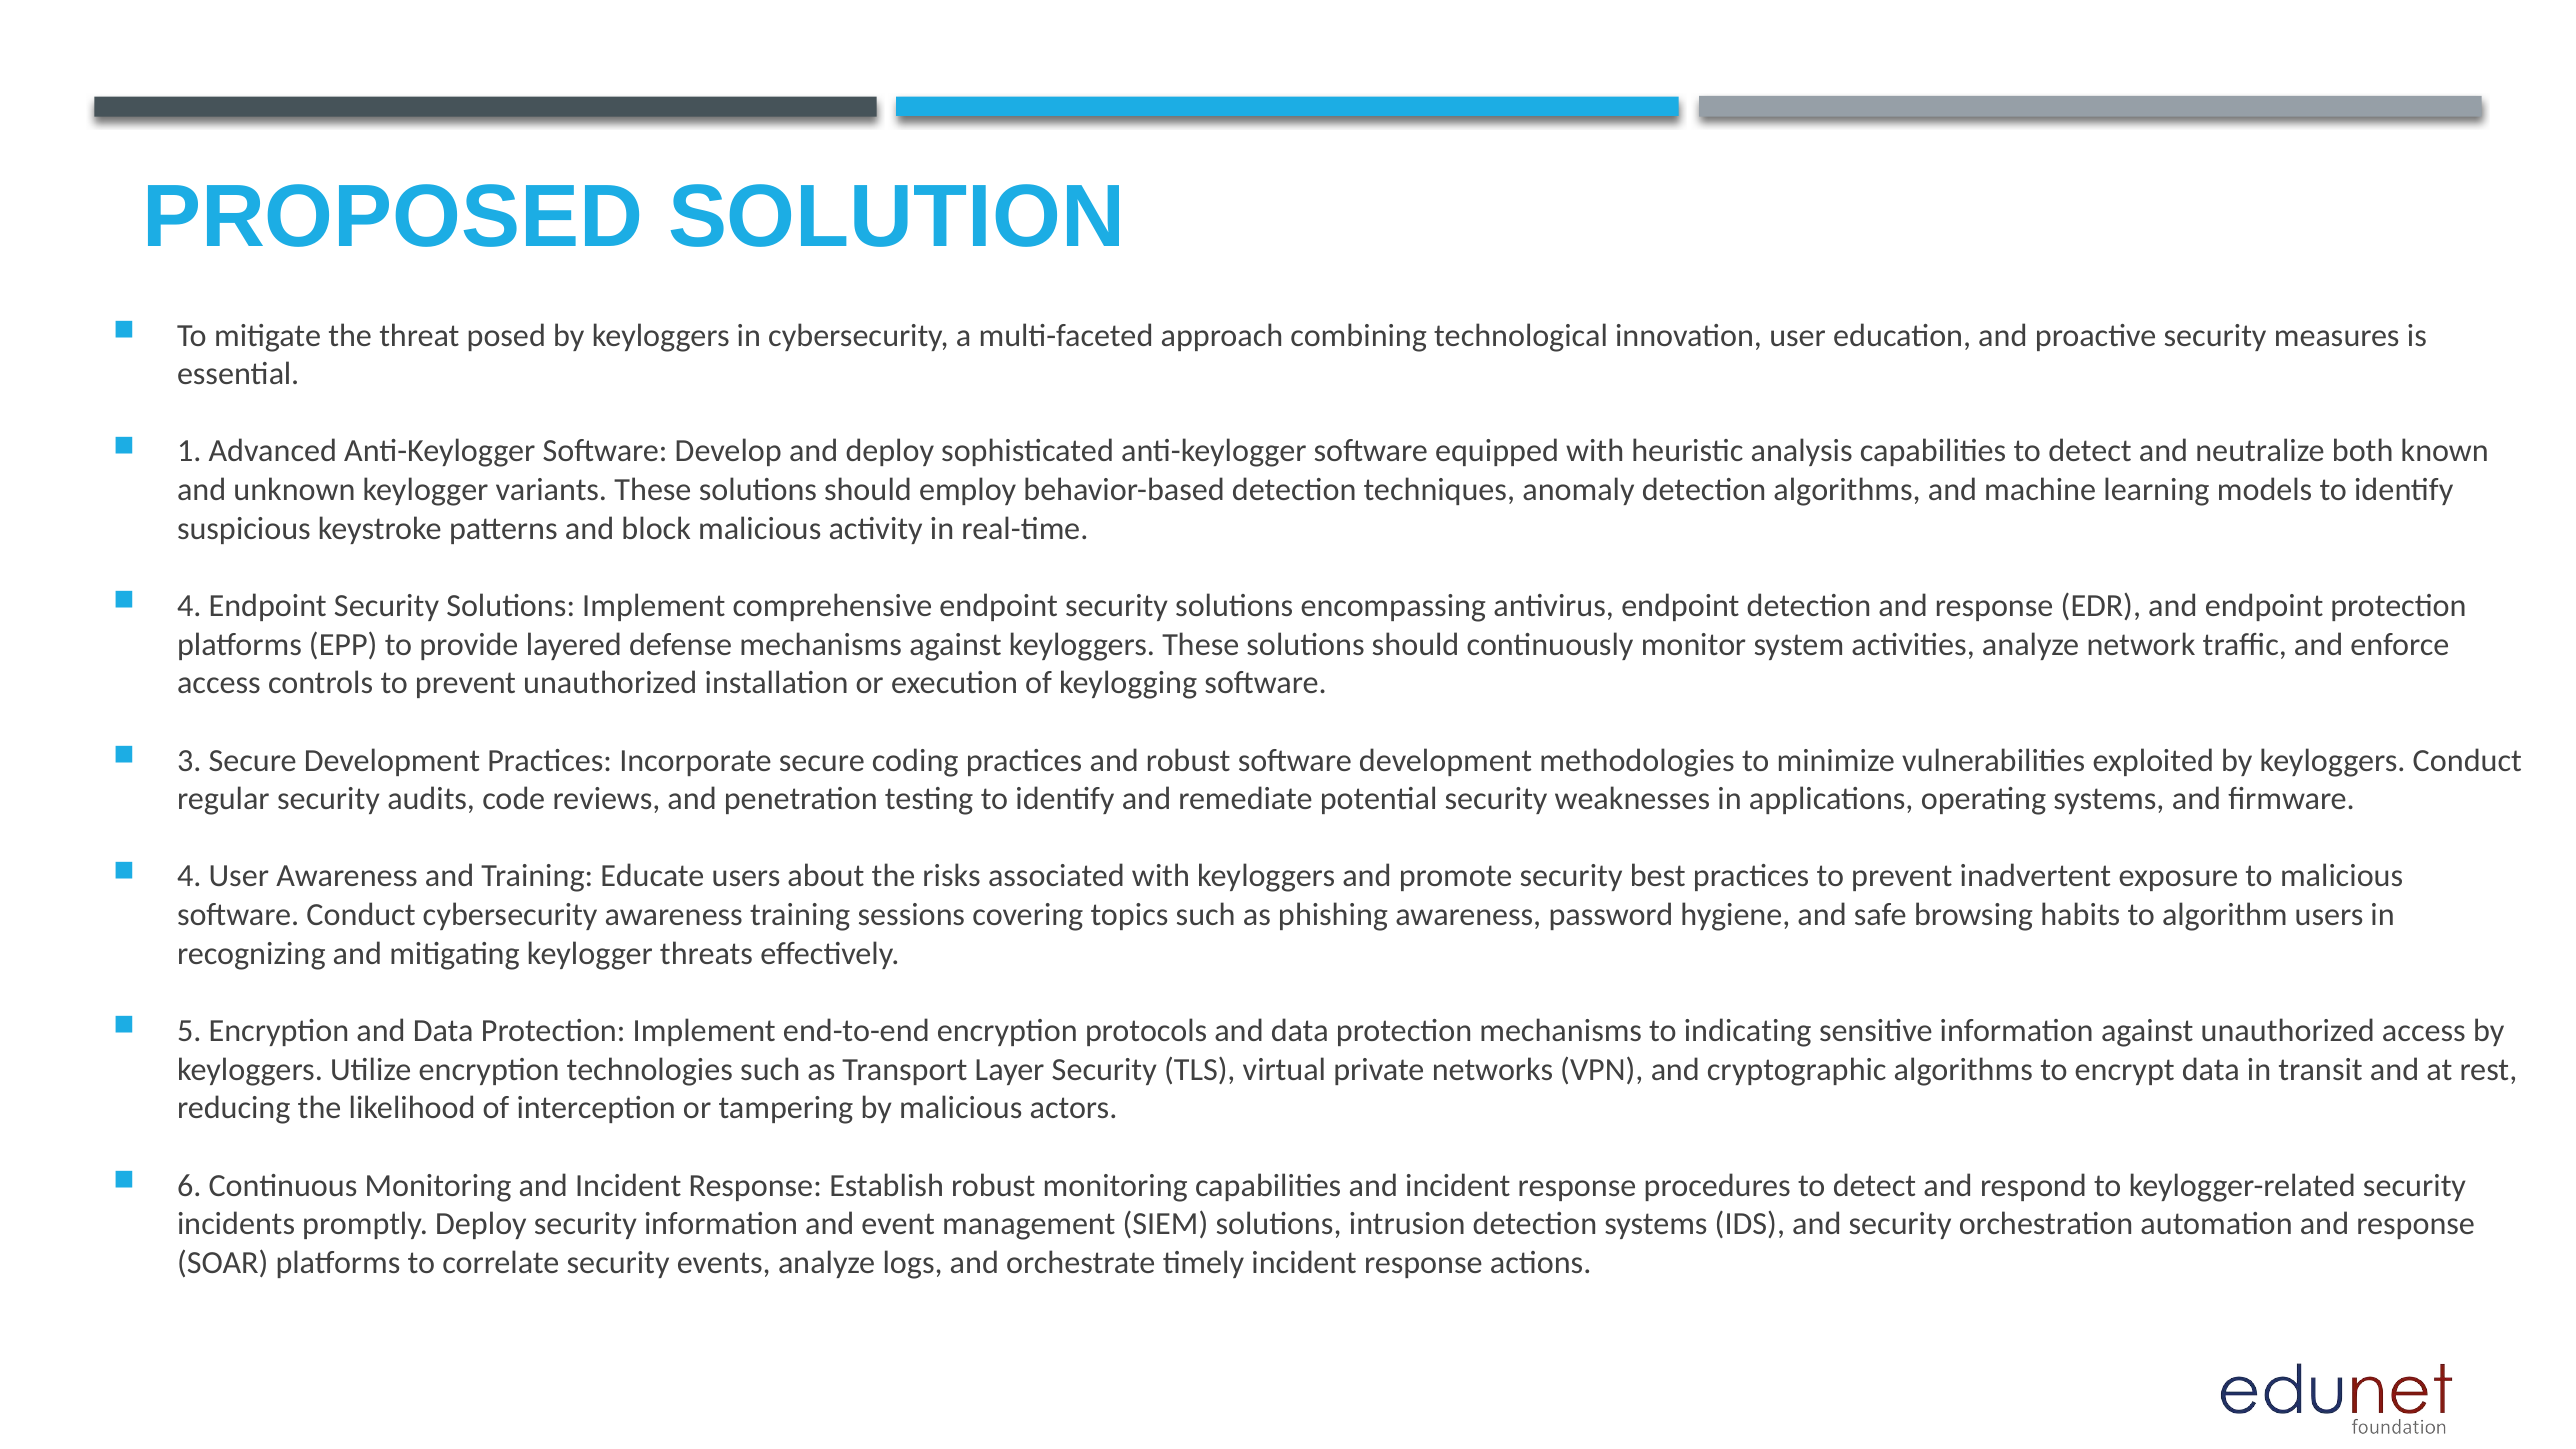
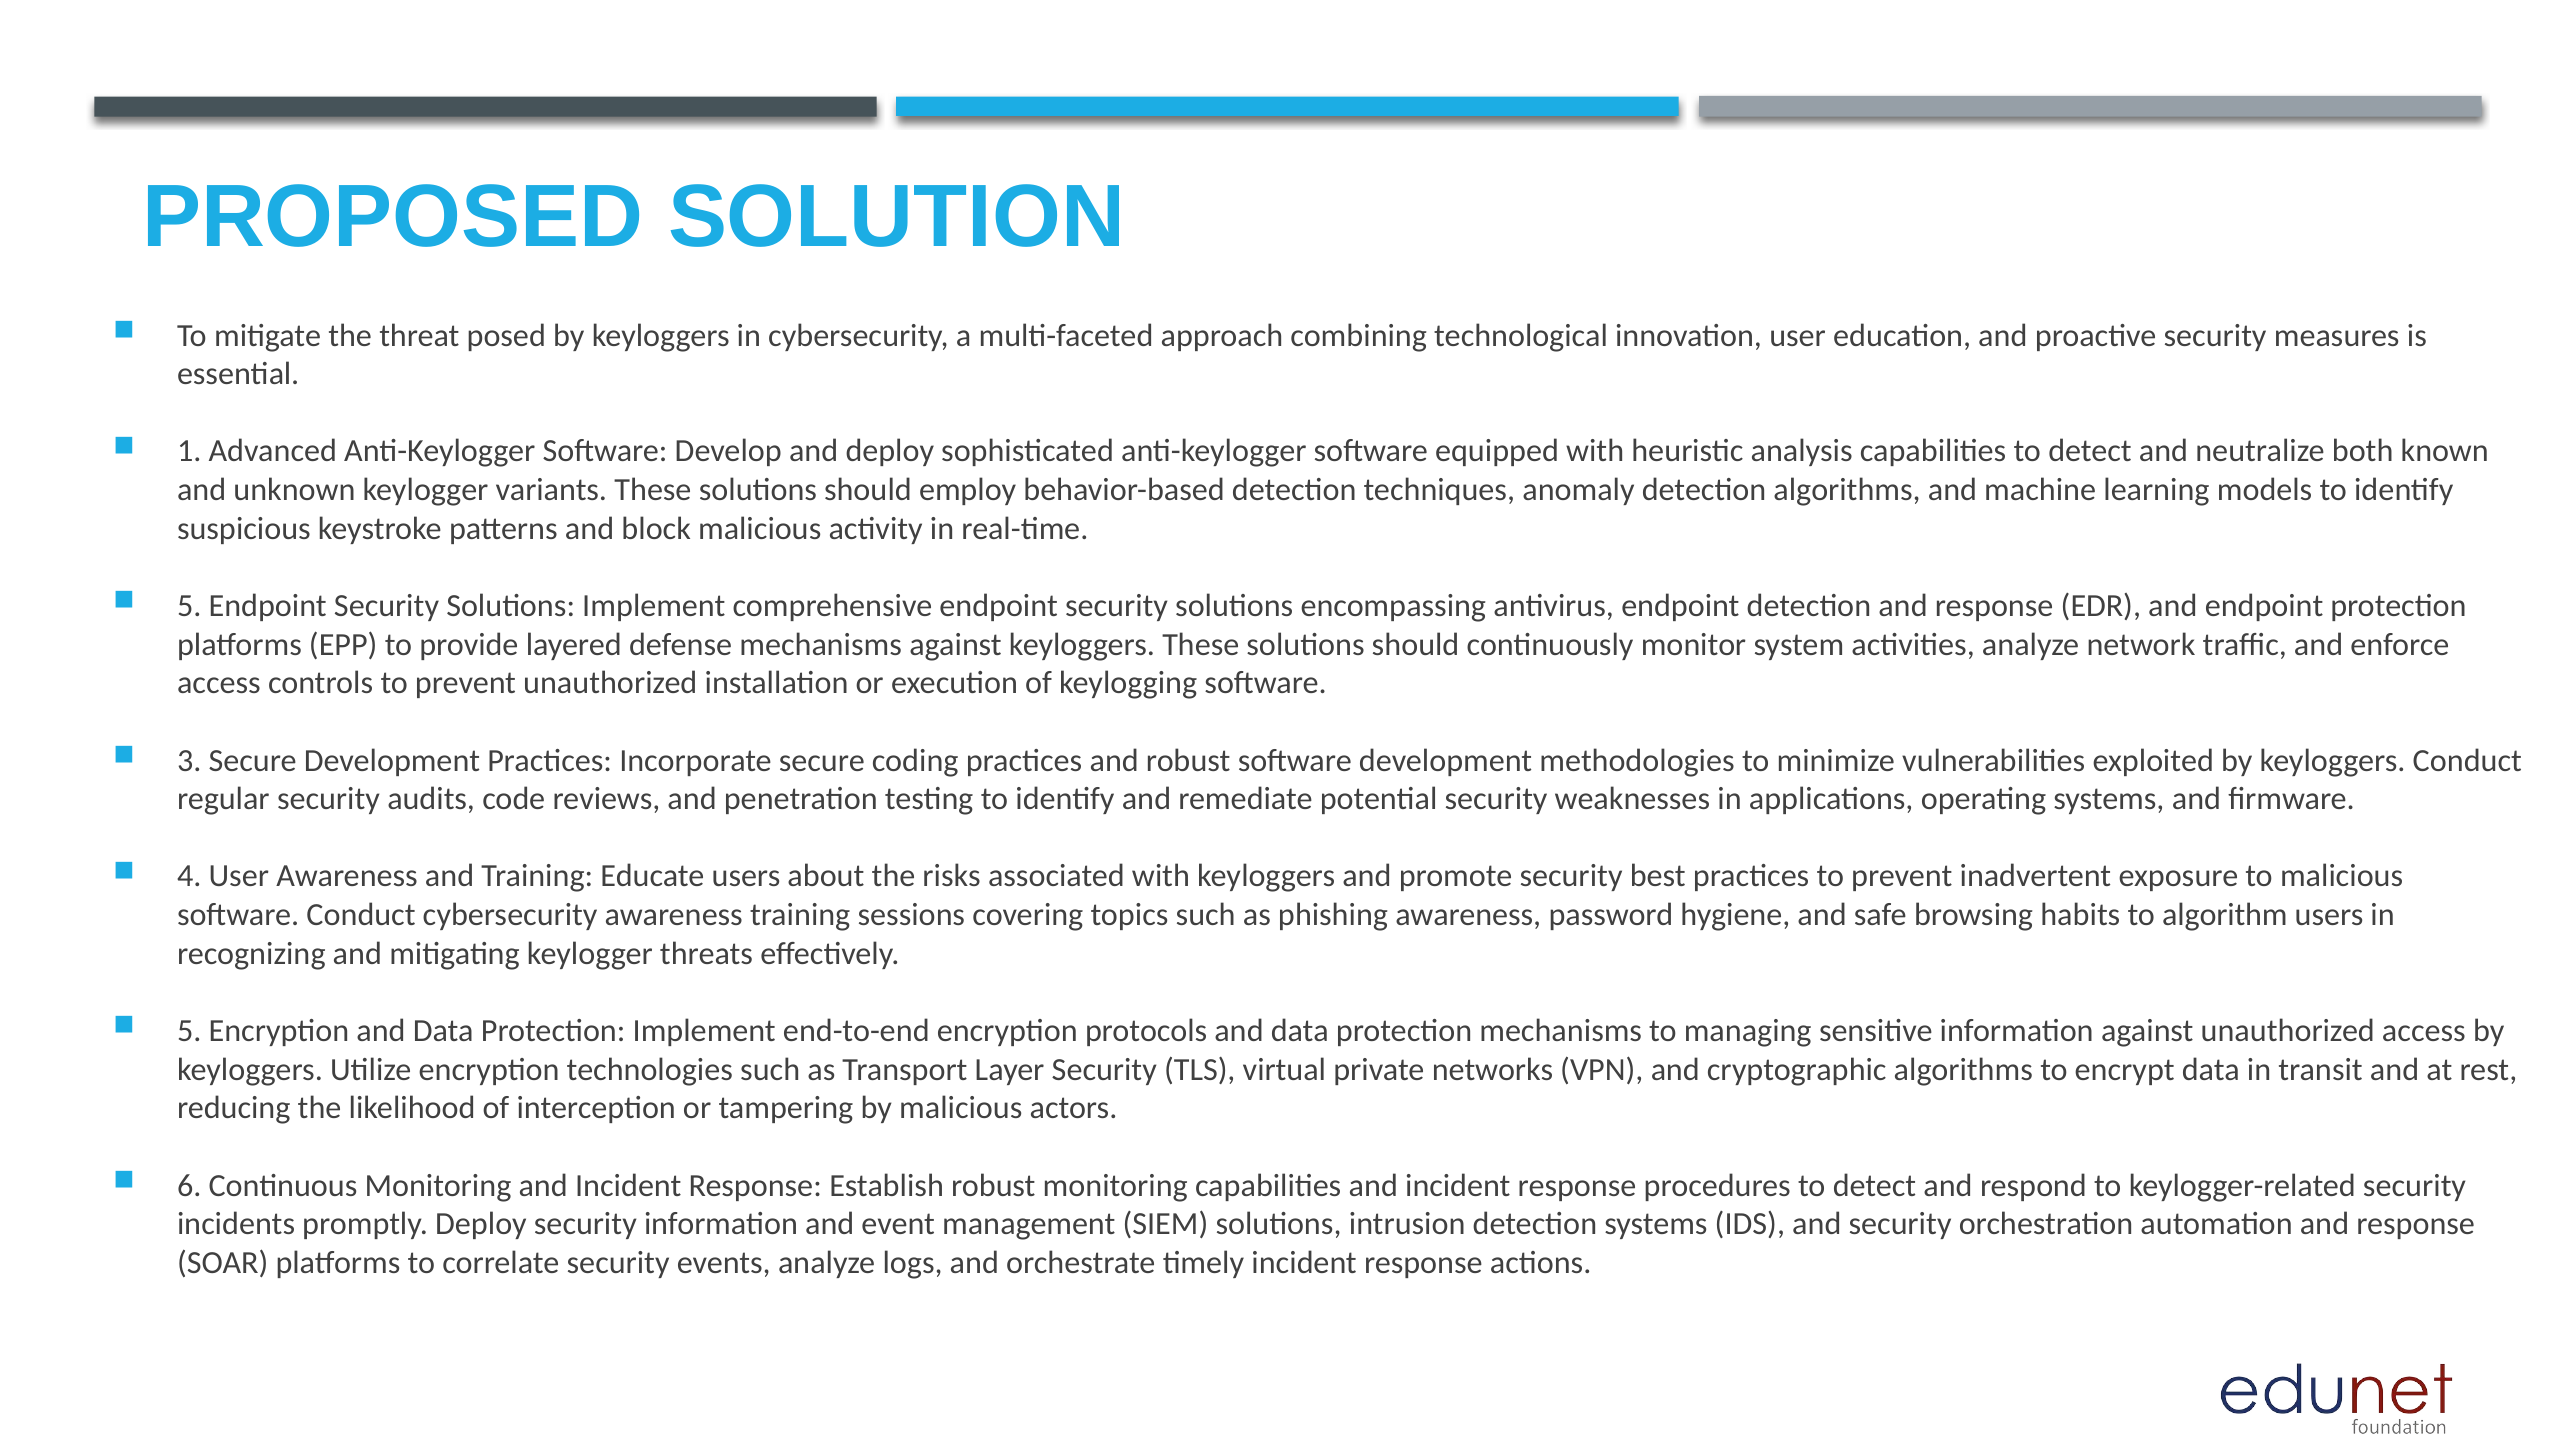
4: 4 -> 5 (189, 606)
indicating: indicating -> managing (1748, 1031)
